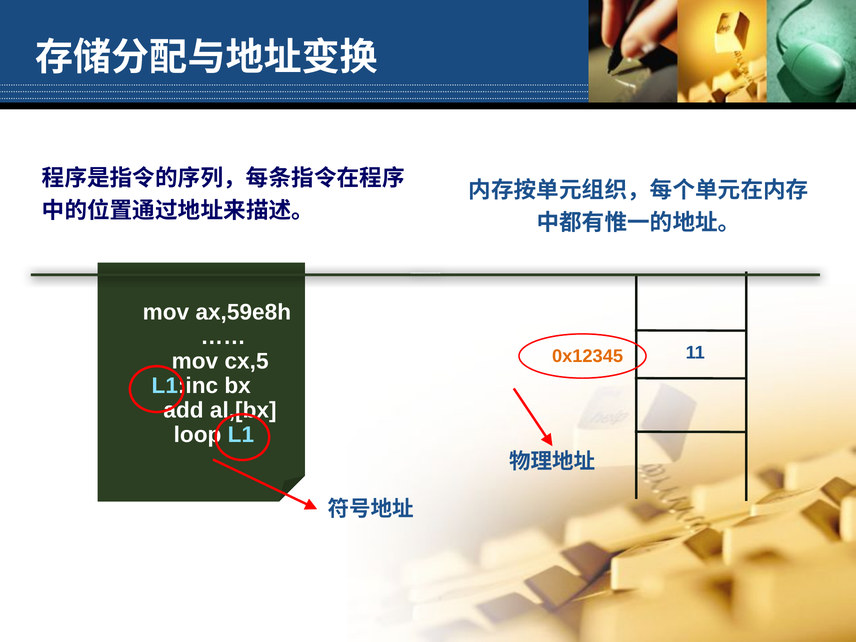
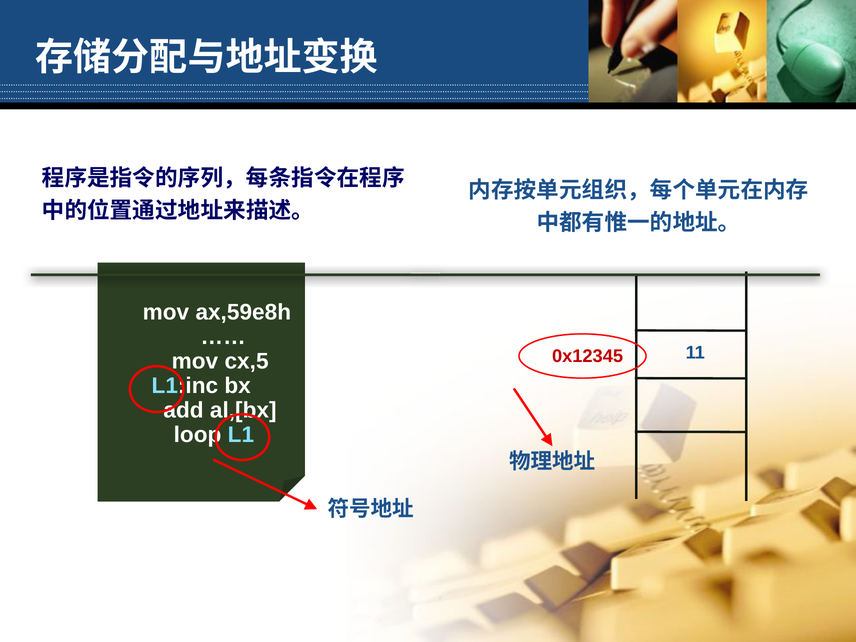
0x12345 colour: orange -> red (588, 356)
